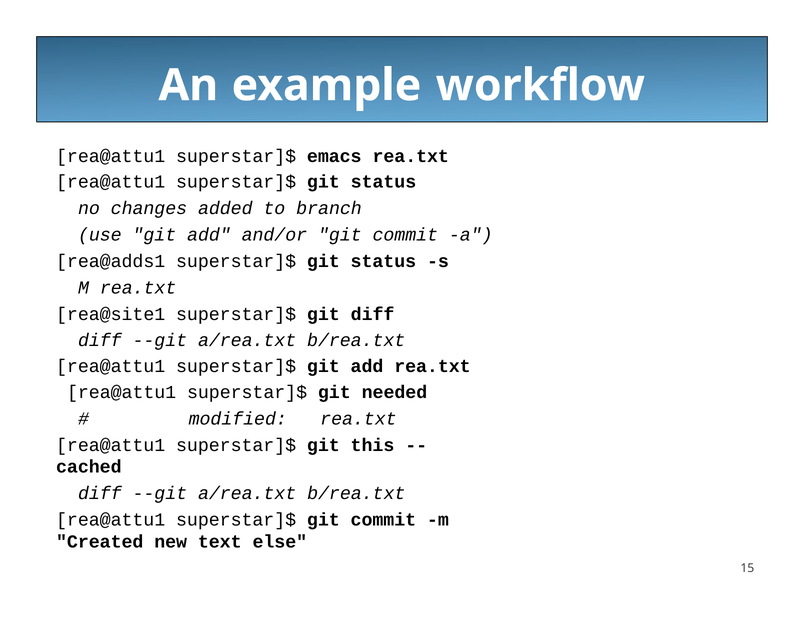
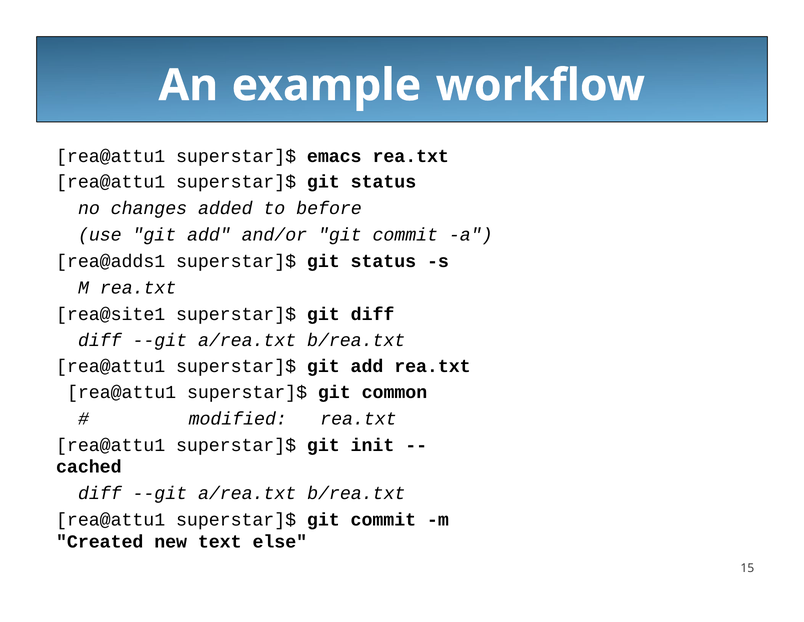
branch: branch -> before (329, 208)
needed: needed -> common (394, 392)
this: this -> init (372, 444)
